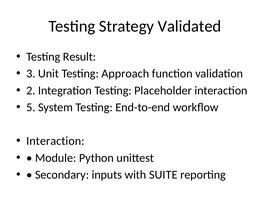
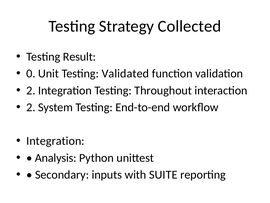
Validated: Validated -> Collected (189, 26)
3: 3 -> 0 (31, 73)
Approach: Approach -> Validated (125, 73)
Placeholder: Placeholder -> Throughout (163, 90)
5: 5 -> 2 (31, 107)
Interaction: Interaction -> Integration (55, 141)
Module: Module -> Analysis (56, 157)
